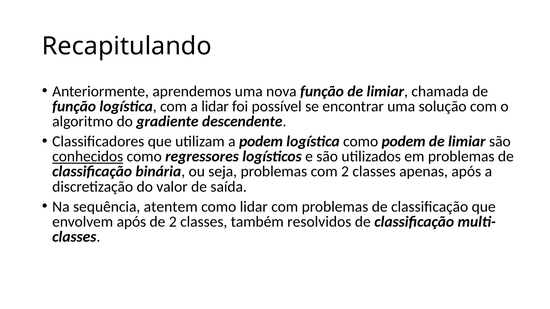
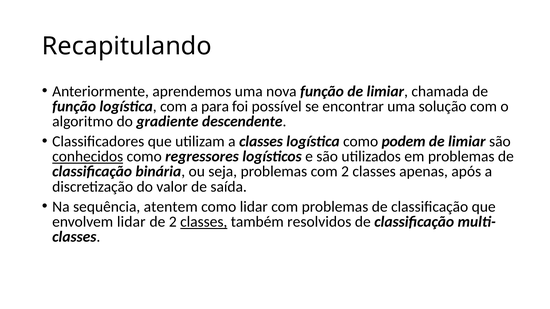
a lidar: lidar -> para (215, 106)
a podem: podem -> classes (261, 142)
envolvem após: após -> lidar (131, 222)
classes underline: none -> present (204, 222)
